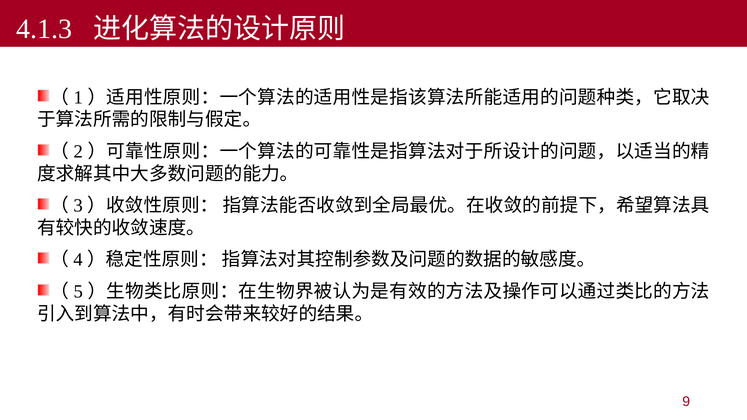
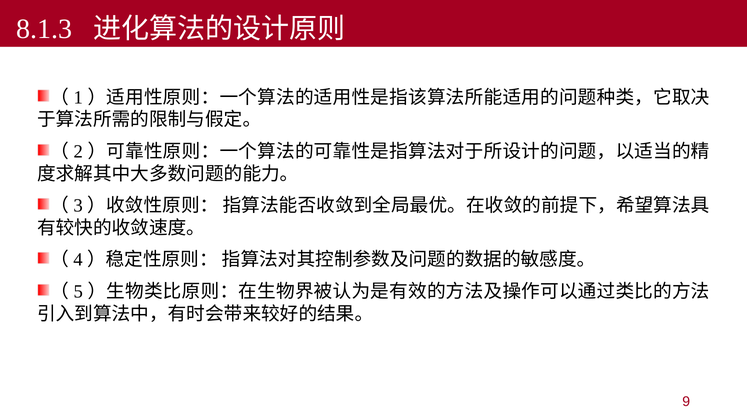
4.1.3: 4.1.3 -> 8.1.3 (44, 29)
